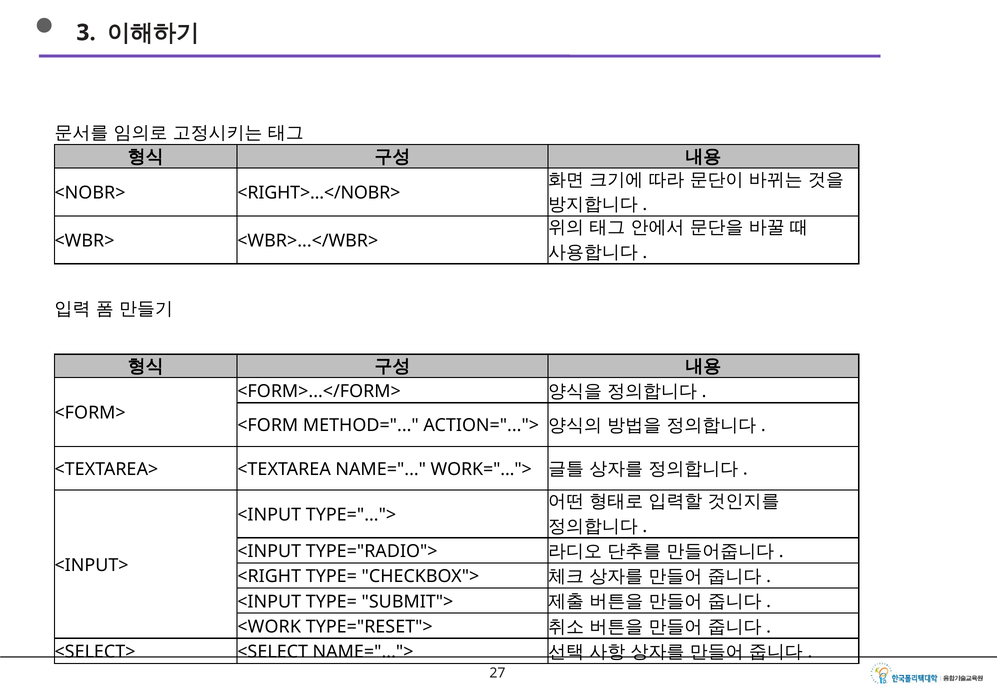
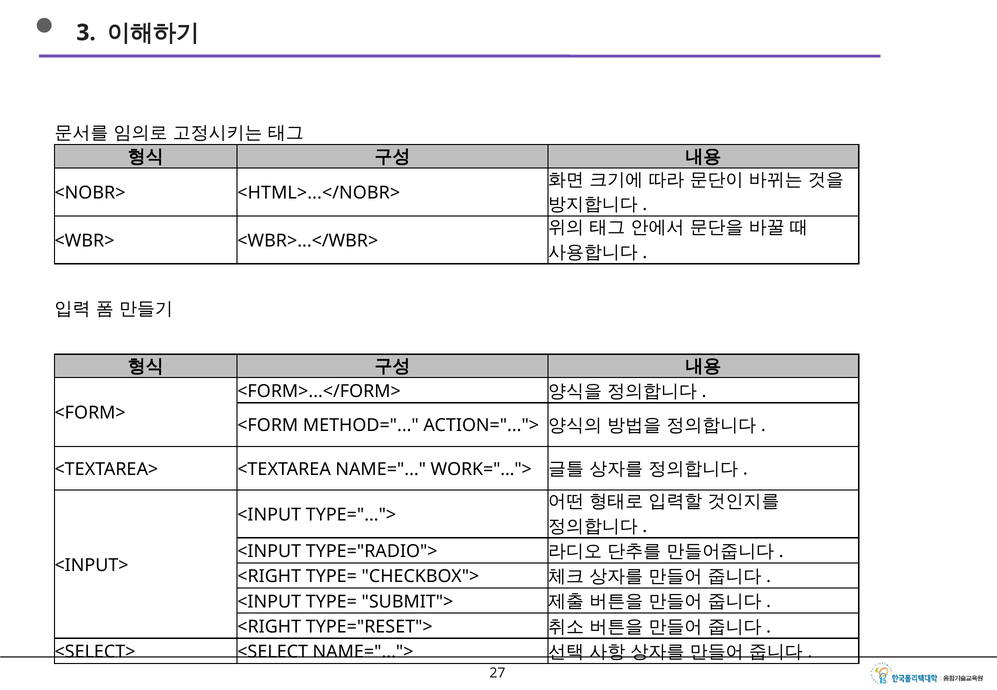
<RIGHT>...</NOBR>: <RIGHT>...</NOBR> -> <HTML>...</NOBR> (319, 193)
<WORK: <WORK -> <RIGHT (269, 627)
